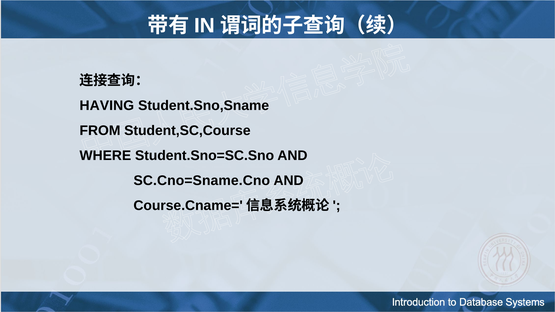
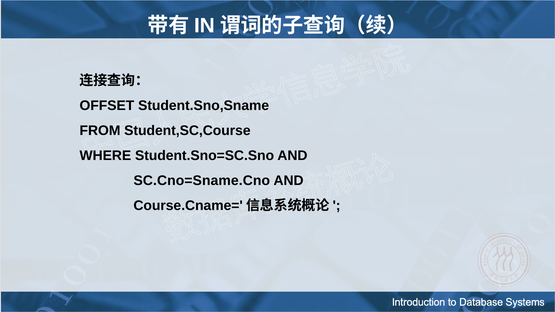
HAVING: HAVING -> OFFSET (107, 106)
